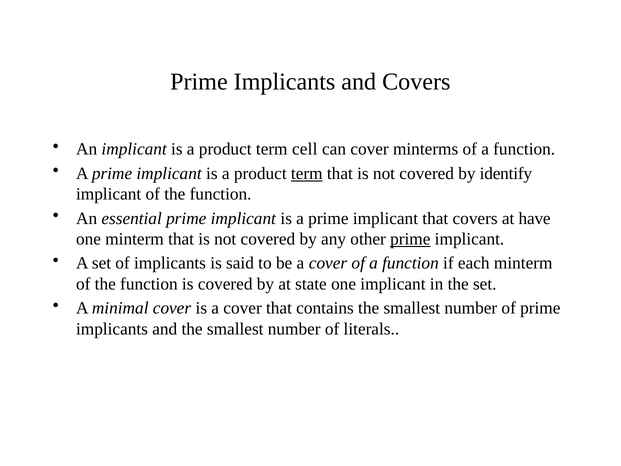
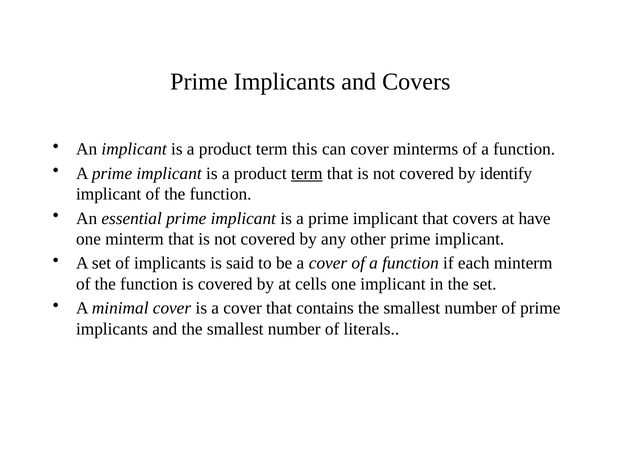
cell: cell -> this (305, 149)
prime underline: present -> none (410, 239)
state: state -> cells (311, 284)
